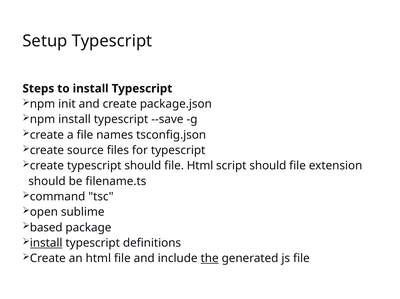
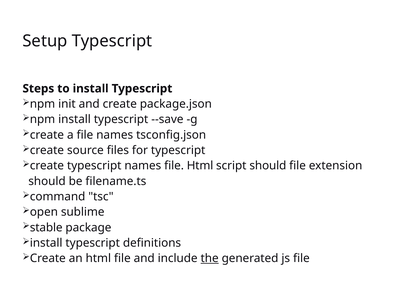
typescript should: should -> names (143, 166)
based: based -> stable (46, 227)
install underline: present -> none (46, 243)
